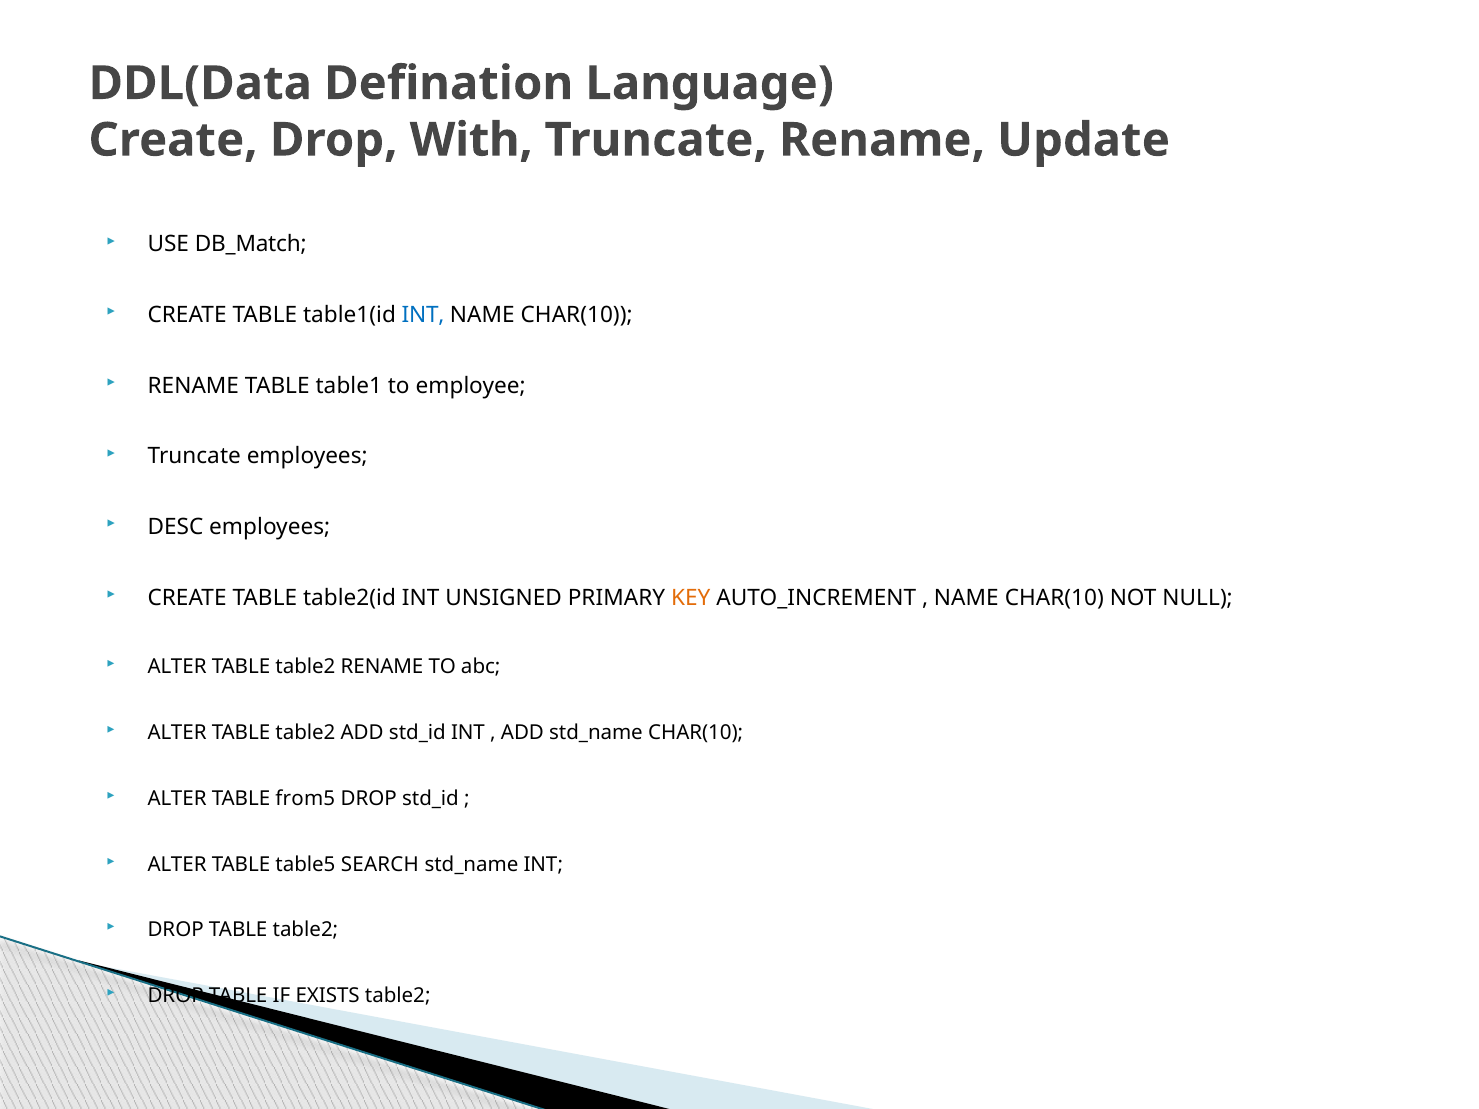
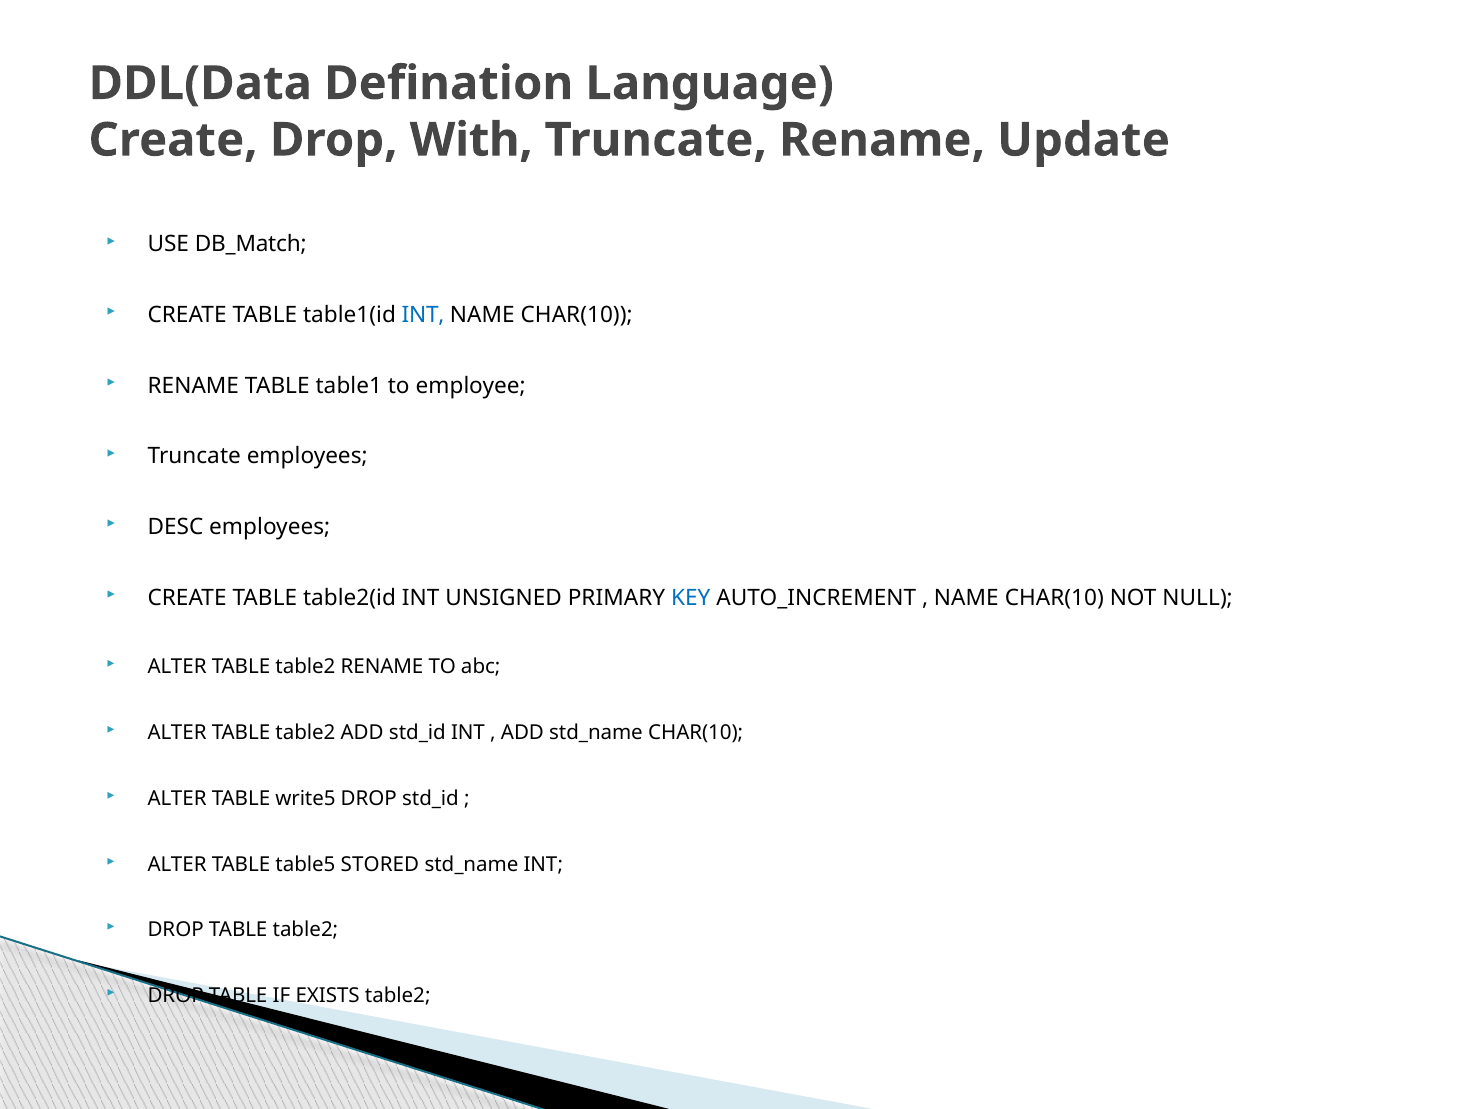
KEY colour: orange -> blue (691, 598)
from5: from5 -> write5 (305, 799)
SEARCH: SEARCH -> STORED (380, 864)
